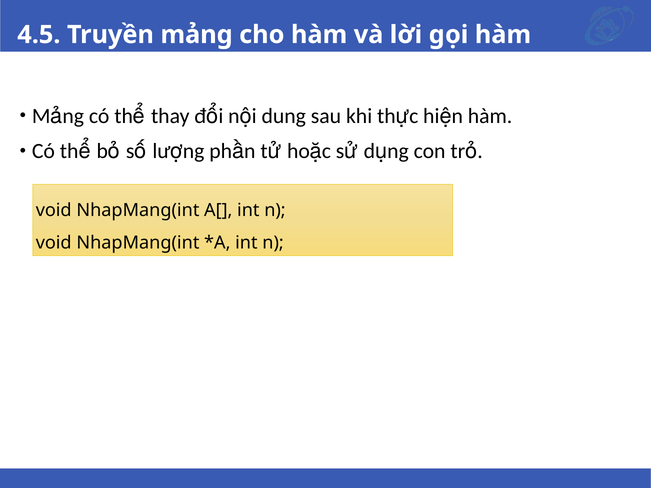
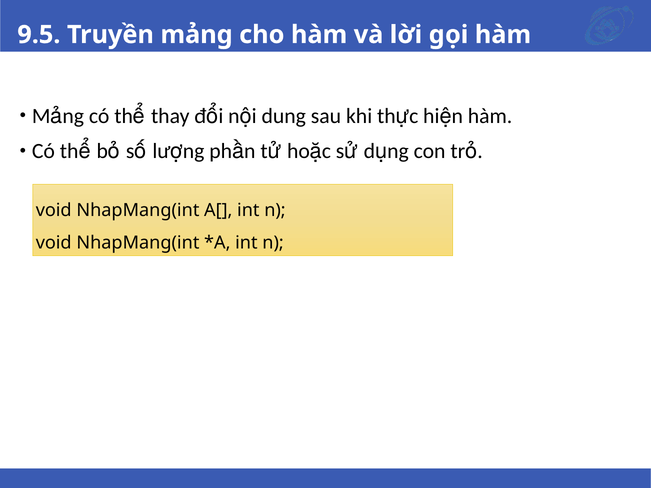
4.5: 4.5 -> 9.5 (39, 35)
